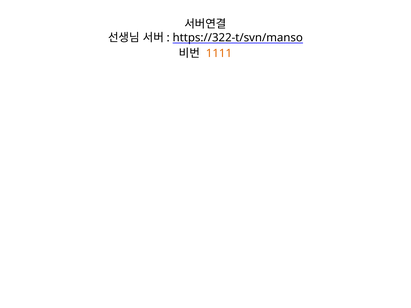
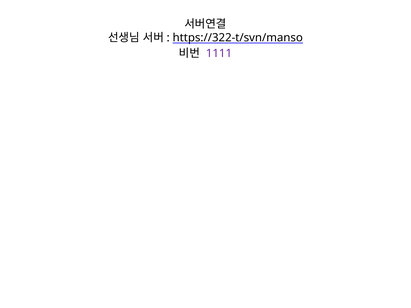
1111 colour: orange -> purple (219, 53)
